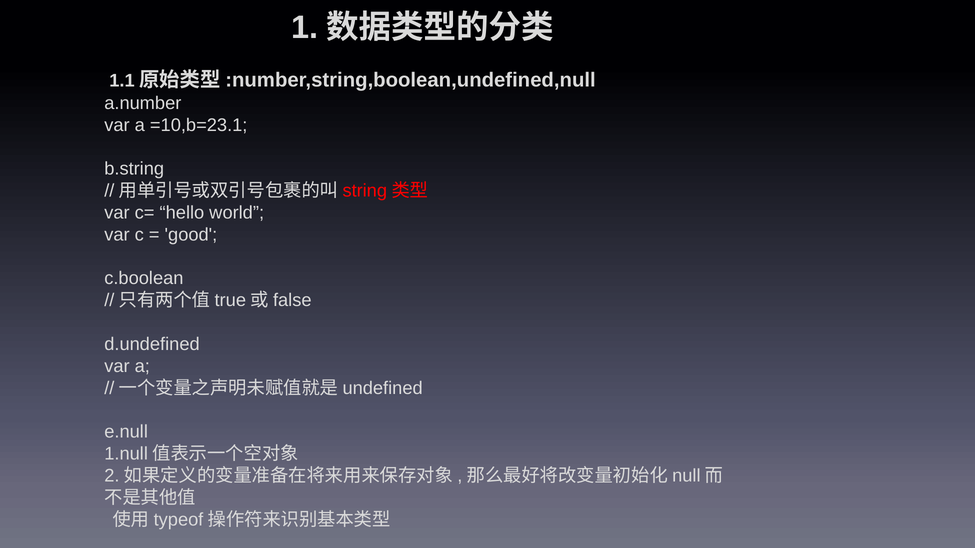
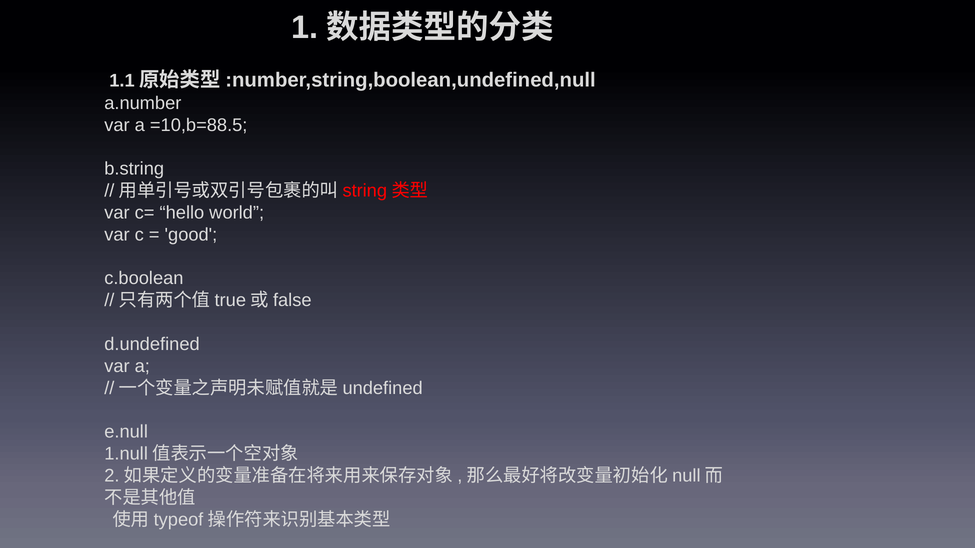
=10,b=23.1: =10,b=23.1 -> =10,b=88.5 (199, 125)
